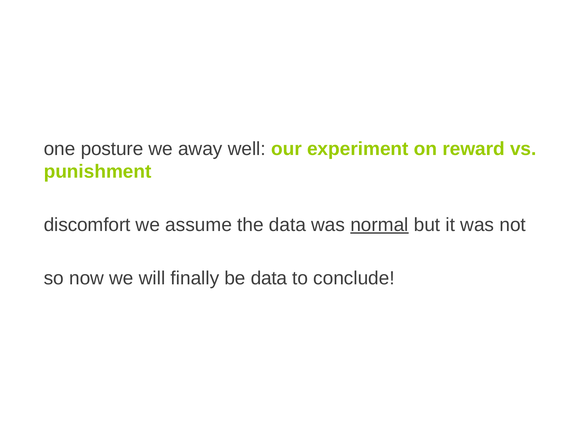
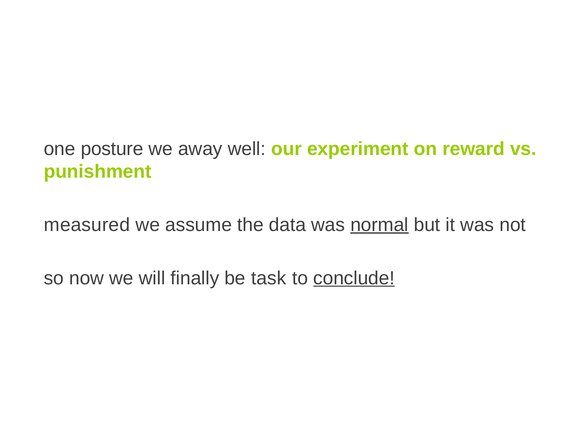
discomfort: discomfort -> measured (87, 225)
be data: data -> task (269, 278)
conclude underline: none -> present (354, 278)
